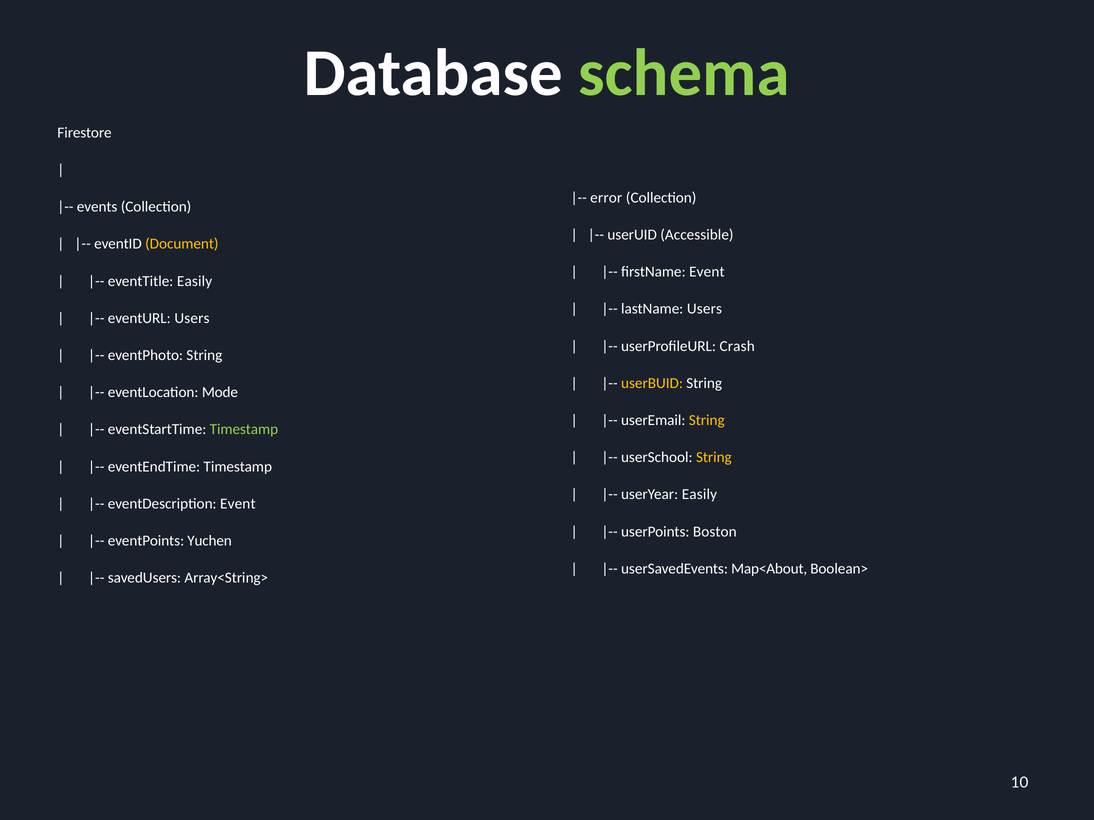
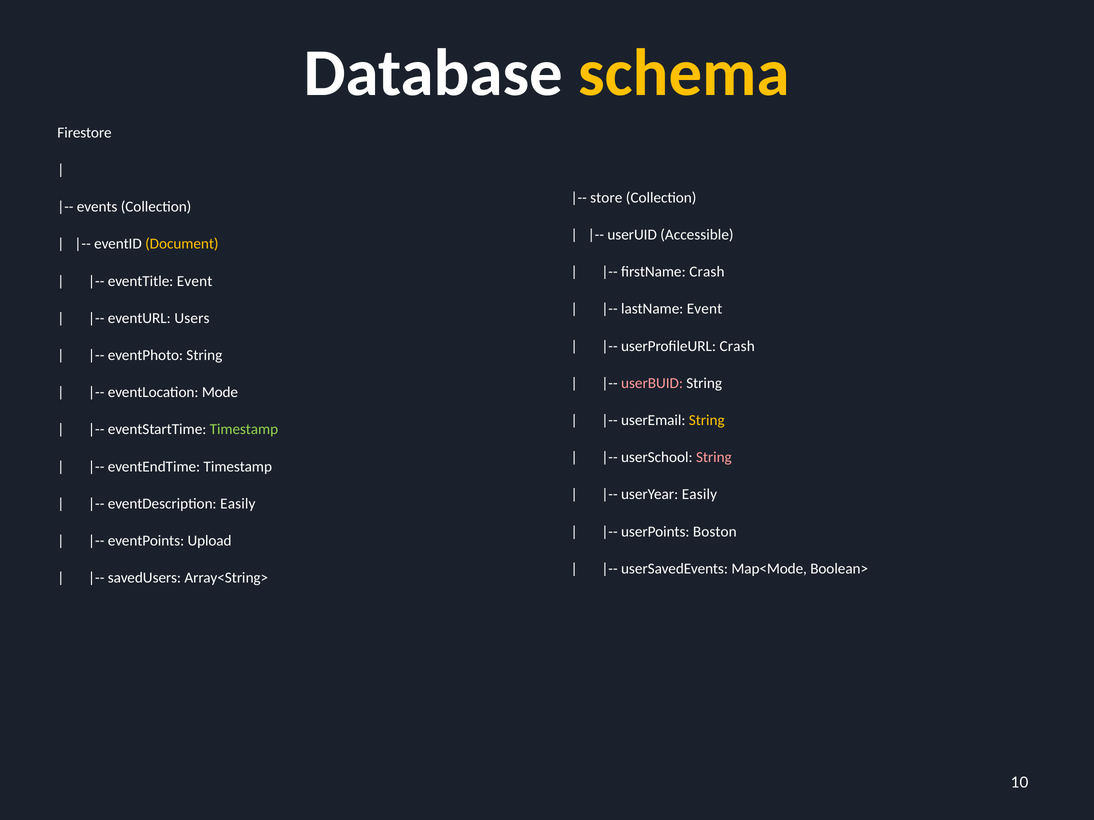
schema colour: light green -> yellow (684, 73)
error: error -> store (606, 198)
firstName Event: Event -> Crash (707, 272)
eventTitle Easily: Easily -> Event (195, 281)
lastName Users: Users -> Event (705, 309)
userBUID colour: yellow -> pink (652, 383)
String colour: yellow -> pink (714, 458)
eventDescription Event: Event -> Easily (238, 504)
Yuchen: Yuchen -> Upload (210, 541)
Map<About: Map<About -> Map<Mode (769, 569)
